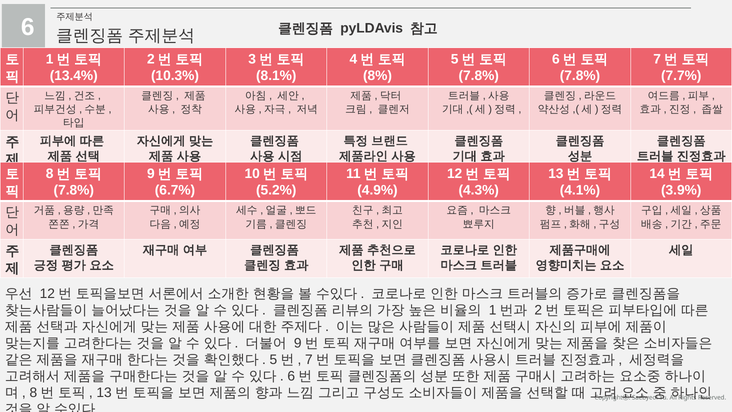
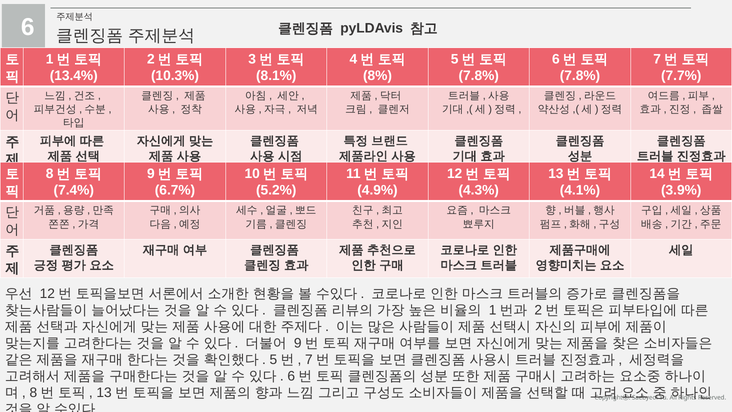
7.8%: 7.8% -> 7.4% (74, 190)
